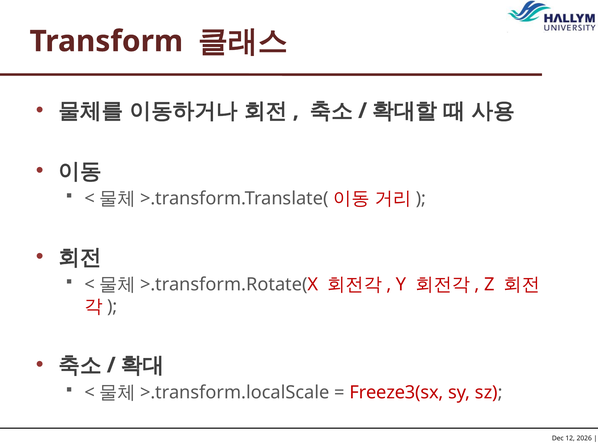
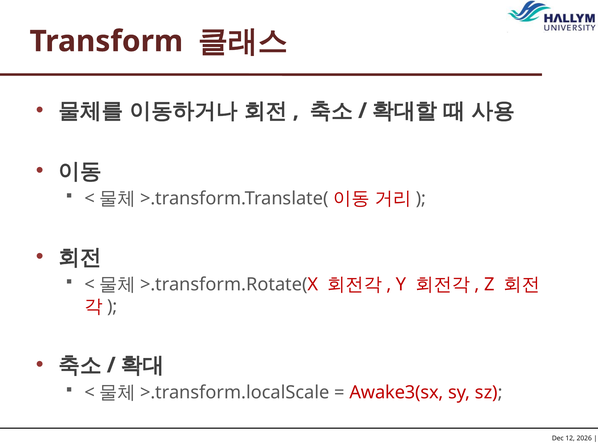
Freeze3(sx: Freeze3(sx -> Awake3(sx (396, 393)
